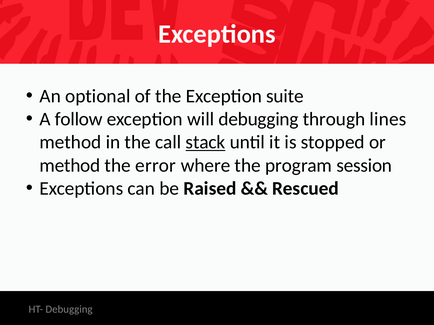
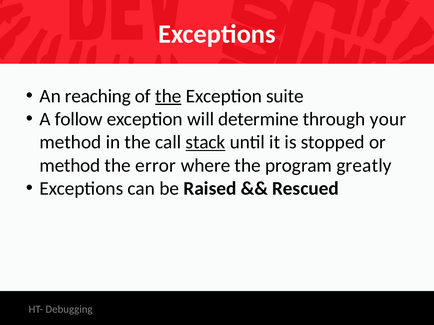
optional: optional -> reaching (98, 96)
the underline: none -> present (168, 96)
will debugging: debugging -> determine (259, 119)
lines: lines -> your (388, 119)
session: session -> greatly (364, 166)
